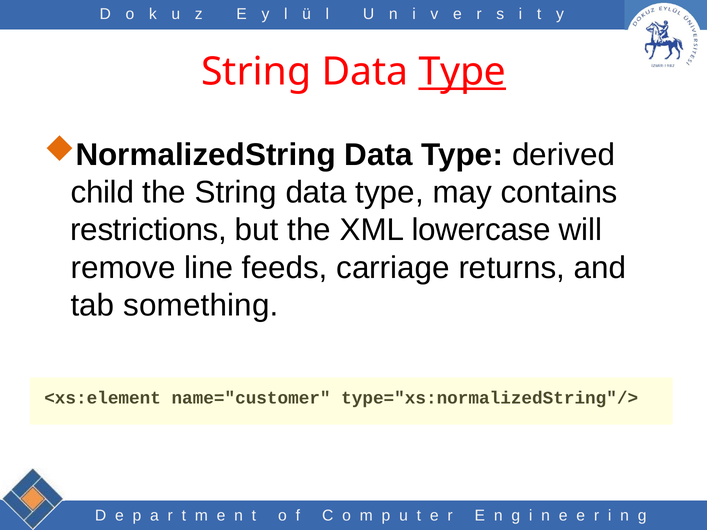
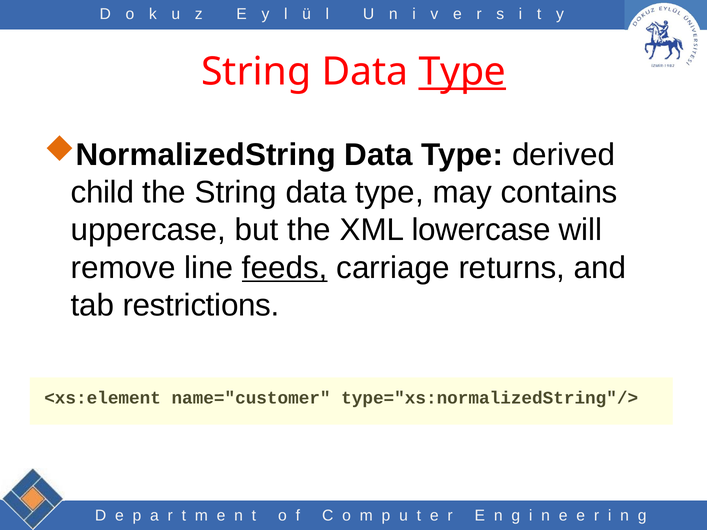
restrictions: restrictions -> uppercase (148, 230)
feeds underline: none -> present (285, 268)
something: something -> restrictions (201, 306)
